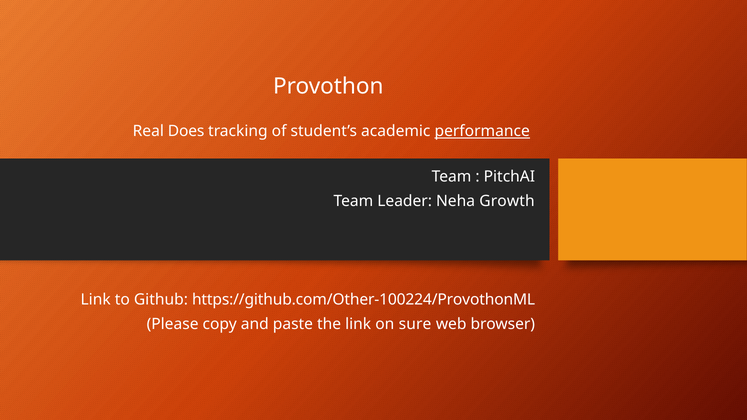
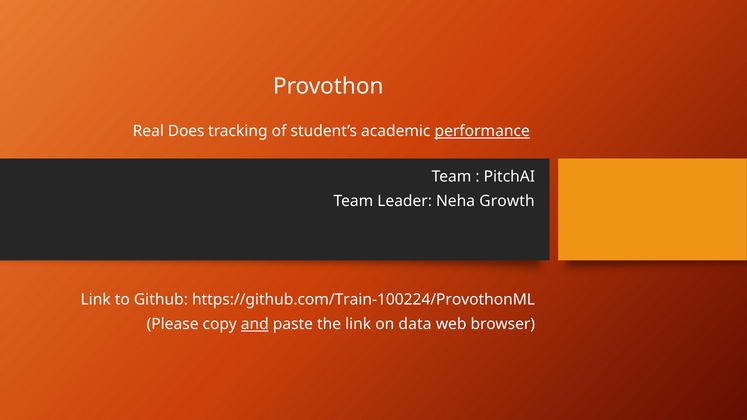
https://github.com/Other-100224/ProvothonML: https://github.com/Other-100224/ProvothonML -> https://github.com/Train-100224/ProvothonML (364, 300)
and underline: none -> present (255, 324)
sure: sure -> data (415, 324)
